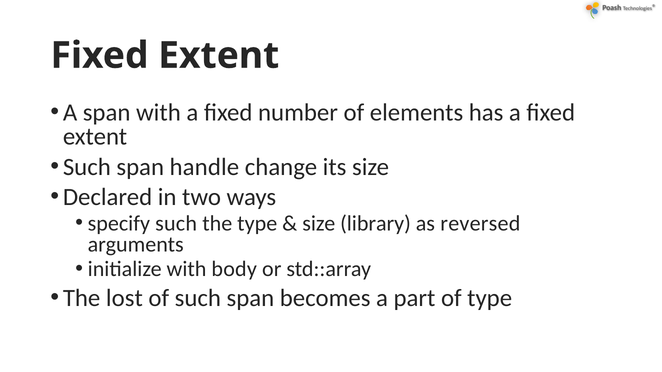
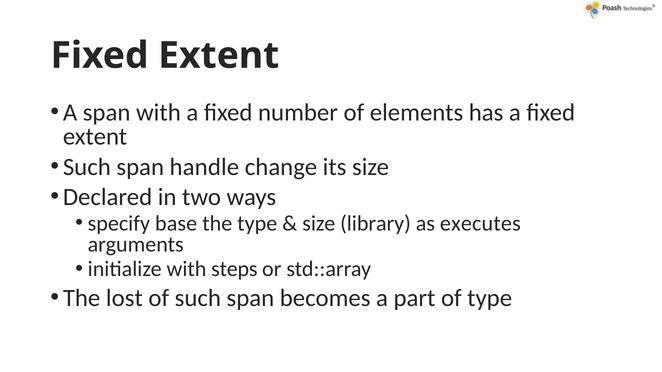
specify such: such -> base (176, 223)
reversed: reversed -> executes (480, 223)
body: body -> steps (234, 269)
